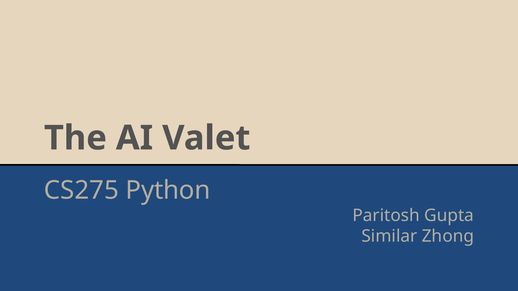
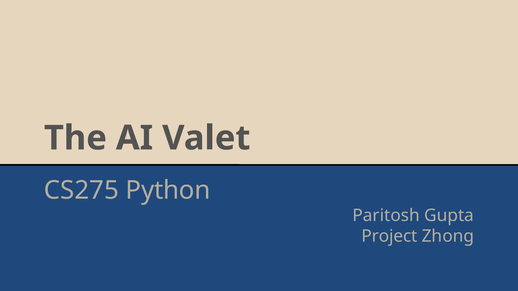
Similar: Similar -> Project (389, 236)
